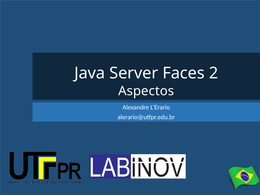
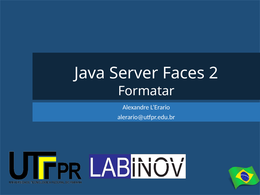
Aspectos: Aspectos -> Formatar (146, 91)
